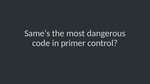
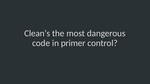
Same’s: Same’s -> Clean’s (37, 33)
